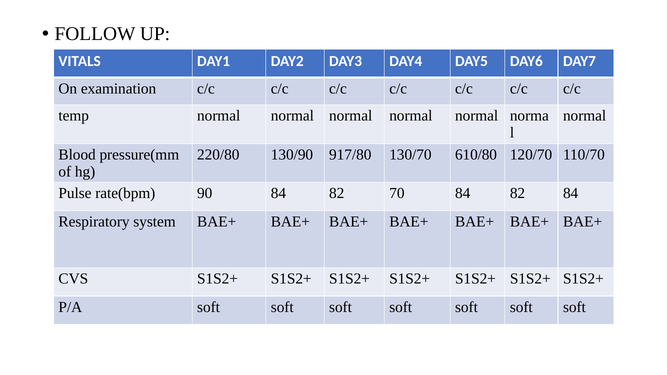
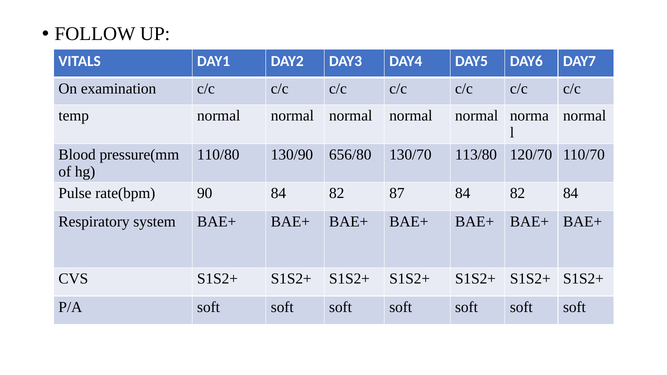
220/80: 220/80 -> 110/80 (218, 155)
917/80: 917/80 -> 656/80 (350, 155)
610/80: 610/80 -> 113/80 (476, 155)
70: 70 -> 87 (397, 194)
